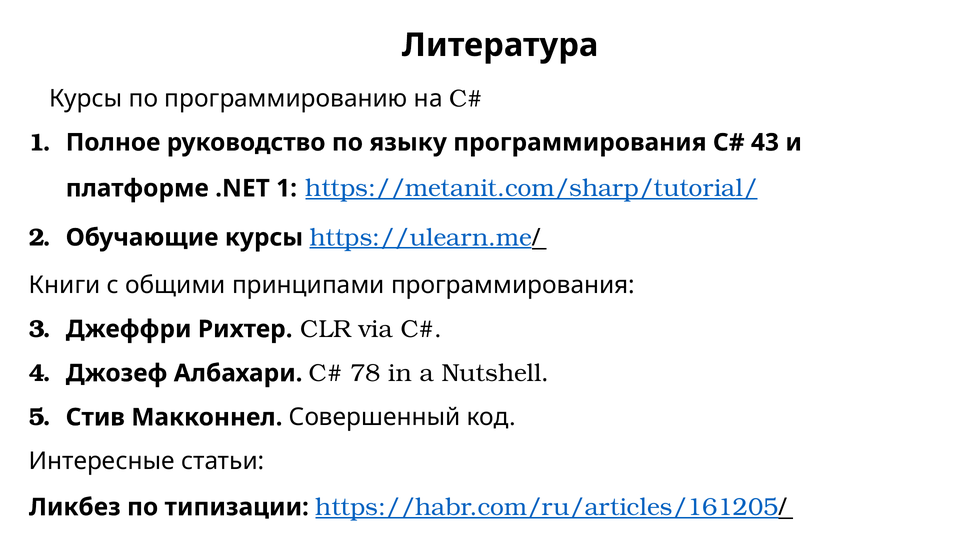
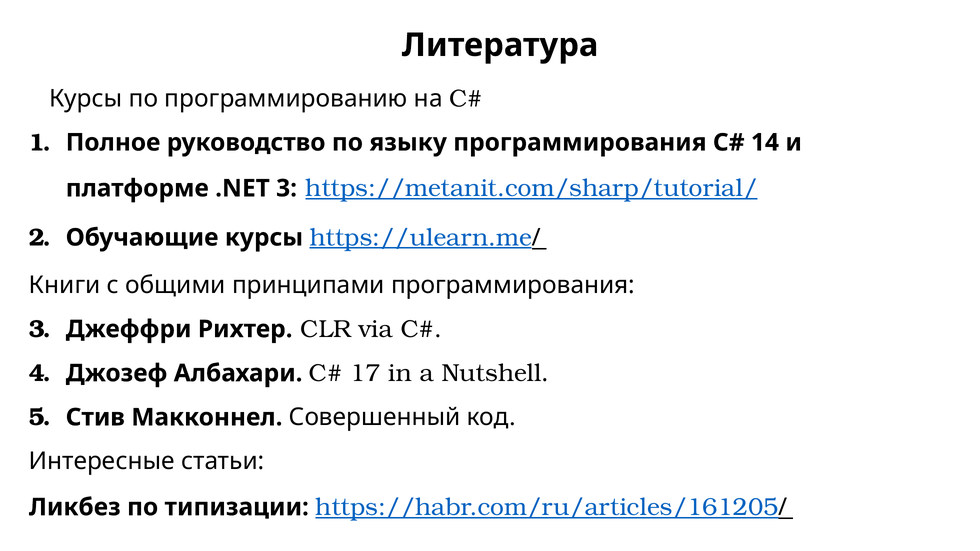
43: 43 -> 14 (765, 143)
.NET 1: 1 -> 3 (287, 188)
78: 78 -> 17 (365, 373)
